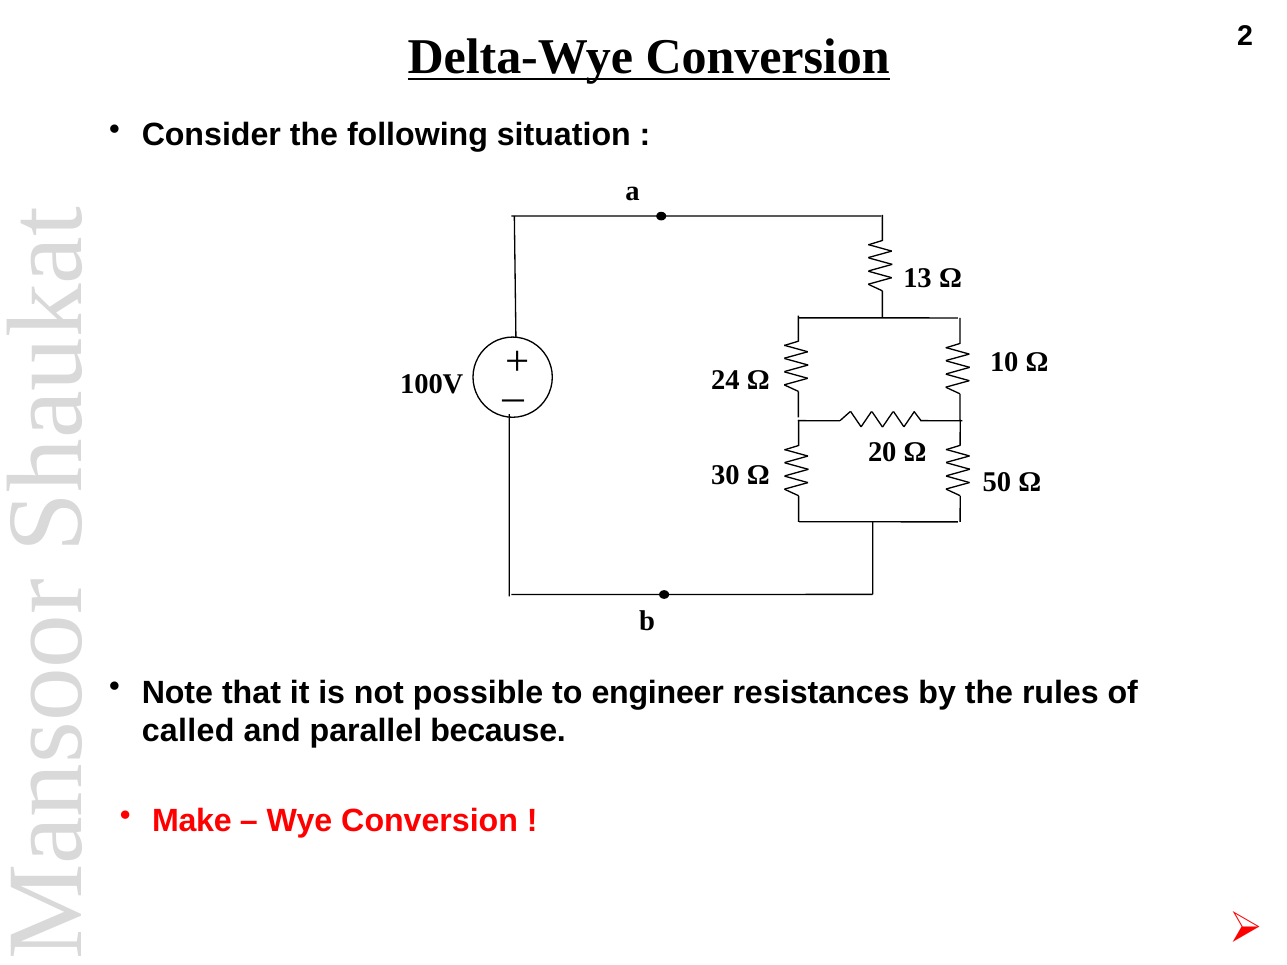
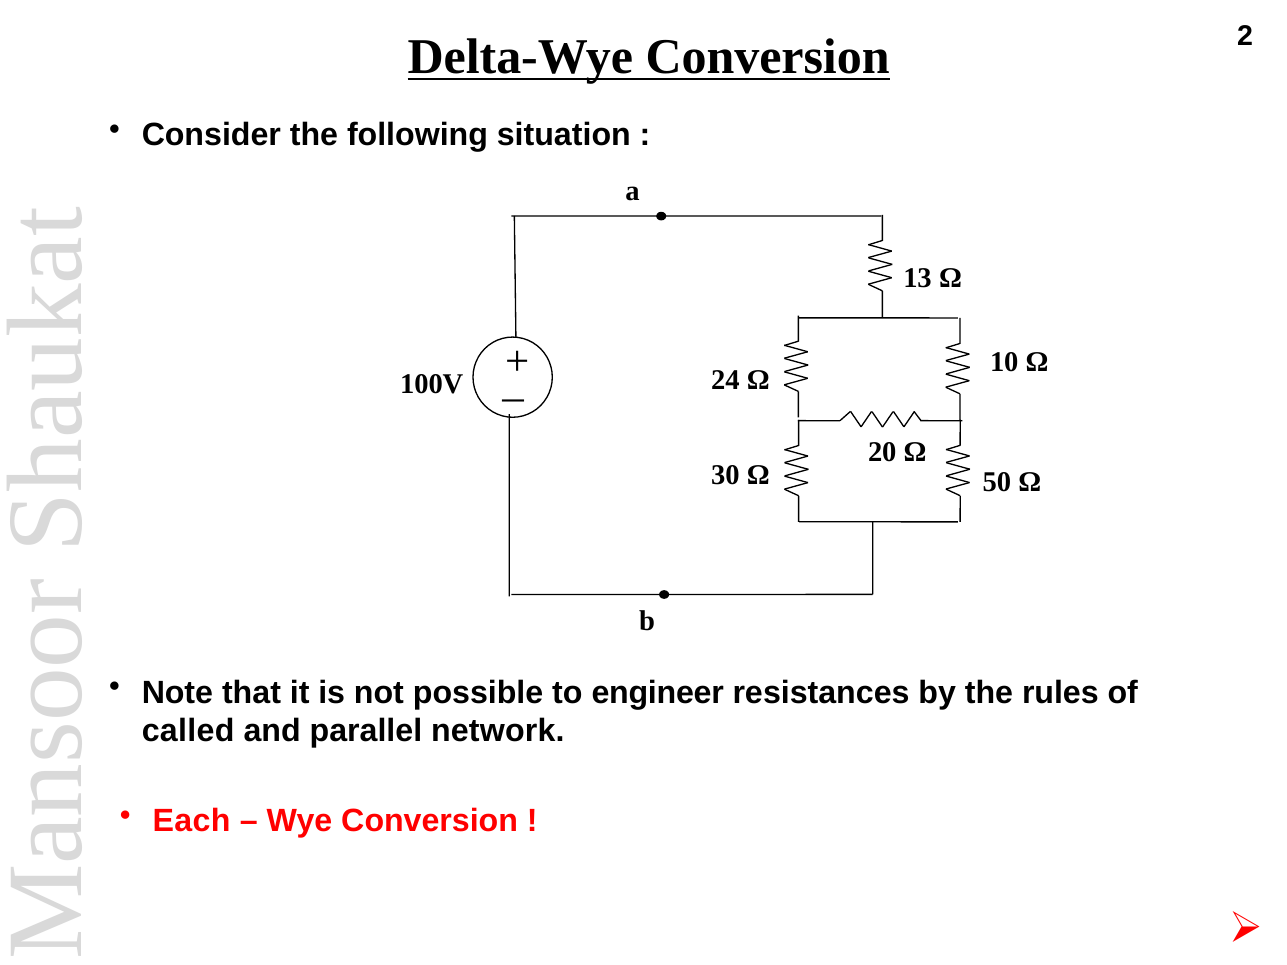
because: because -> network (498, 731)
Make: Make -> Each (192, 821)
